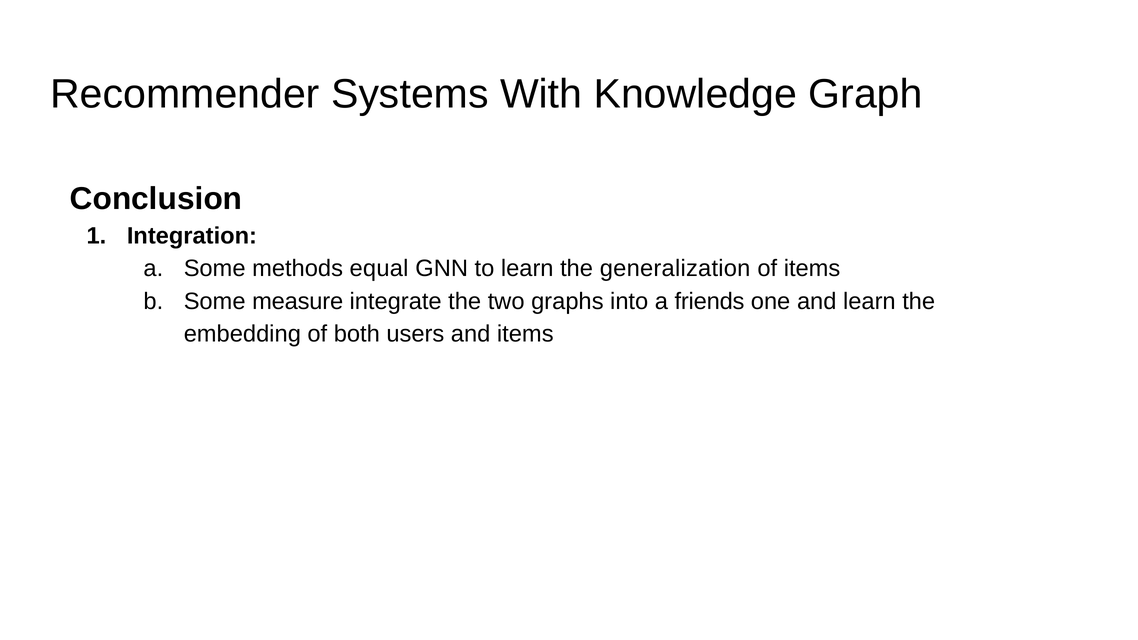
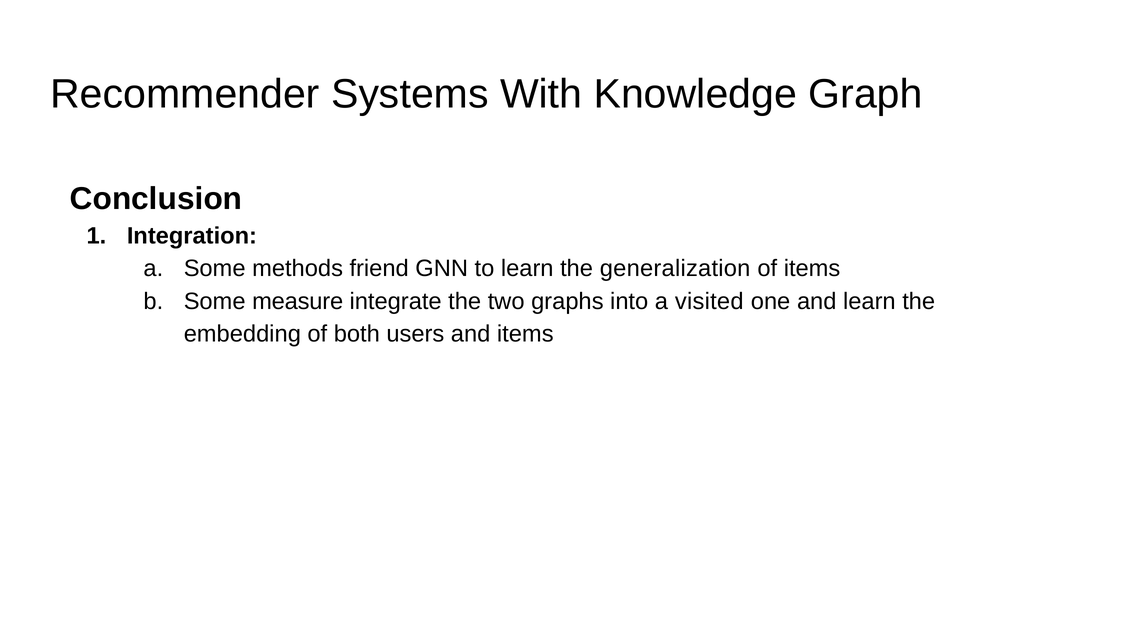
equal: equal -> friend (379, 269)
friends: friends -> visited (709, 301)
